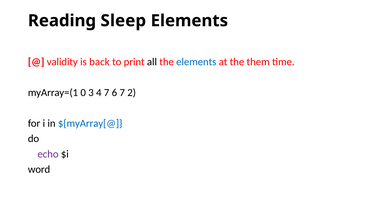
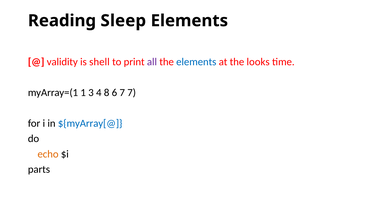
back: back -> shell (99, 62)
all colour: black -> purple (152, 62)
them: them -> looks (258, 62)
0: 0 -> 1 (83, 93)
4 7: 7 -> 8 (107, 93)
7 2: 2 -> 7 (132, 93)
echo colour: purple -> orange (48, 154)
word: word -> parts (39, 169)
